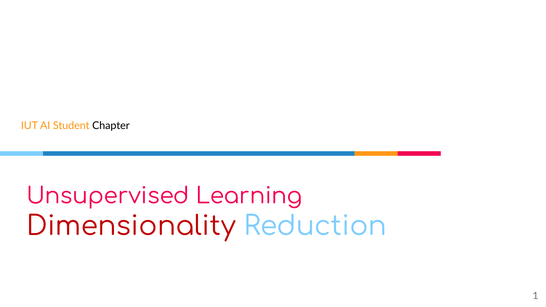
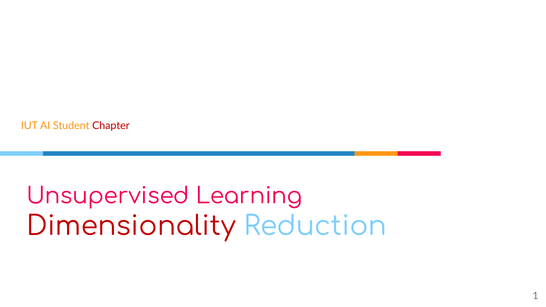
Chapter colour: black -> red (111, 126)
